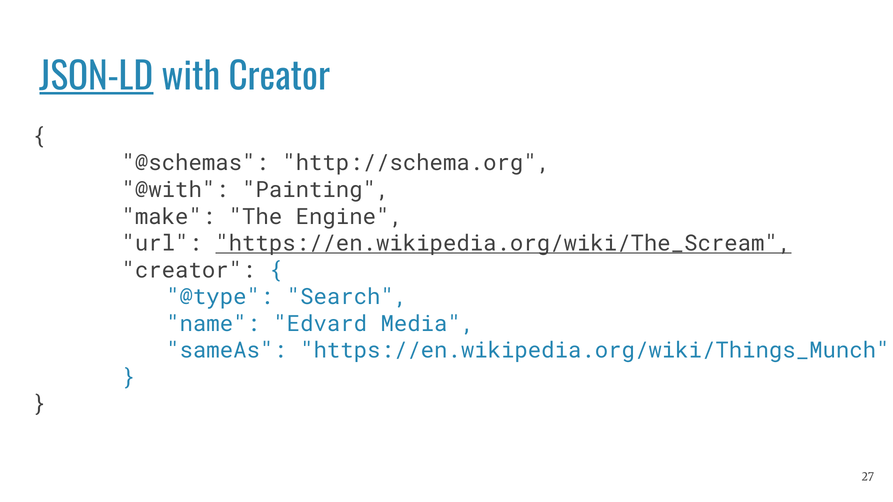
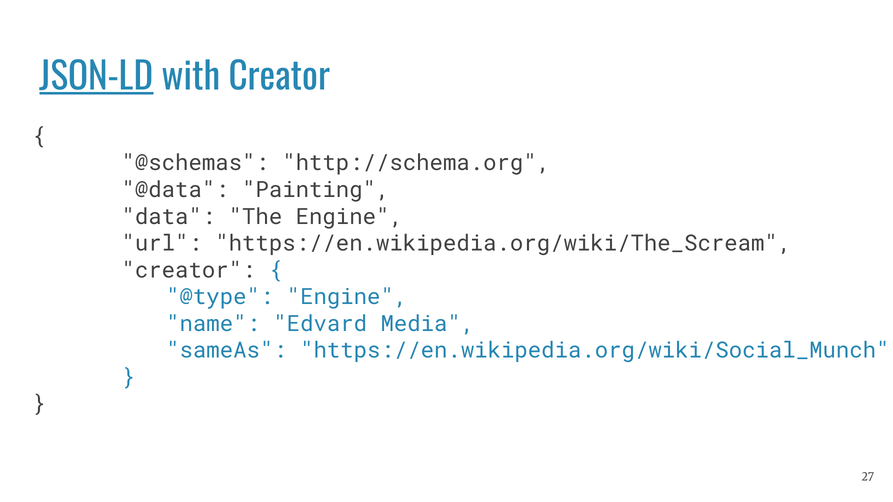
@with: @with -> @data (175, 190)
make: make -> data (168, 217)
https://en.wikipedia.org/wiki/The_Scream underline: present -> none (503, 244)
@type Search: Search -> Engine (347, 297)
https://en.wikipedia.org/wiki/Things_Munch: https://en.wikipedia.org/wiki/Things_Munch -> https://en.wikipedia.org/wiki/Social_Munch (595, 351)
